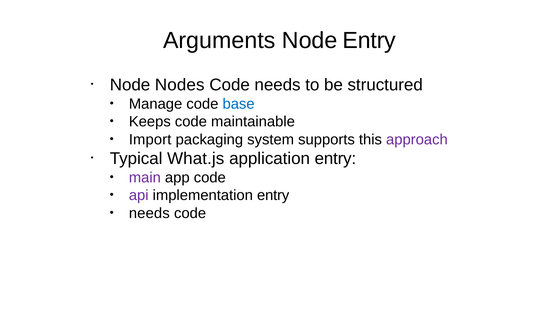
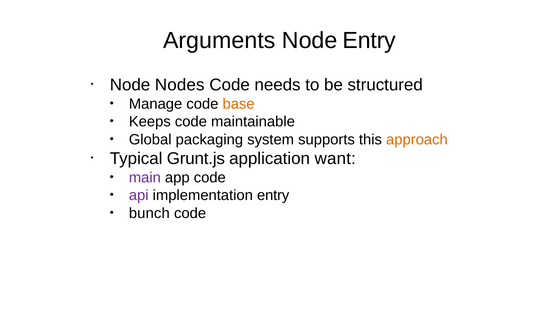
base colour: blue -> orange (239, 104)
Import: Import -> Global (150, 139)
approach colour: purple -> orange (417, 139)
What.js: What.js -> Grunt.js (196, 158)
application entry: entry -> want (335, 158)
needs: needs -> bunch (149, 213)
